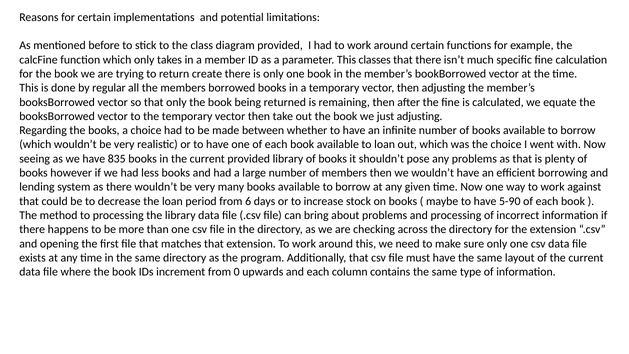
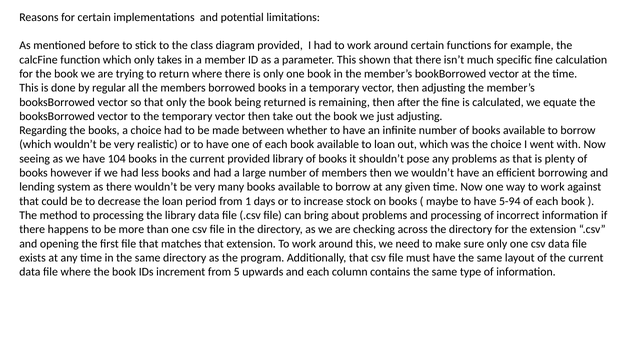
classes: classes -> shown (375, 60)
return create: create -> where (207, 74)
835: 835 -> 104 (117, 159)
6: 6 -> 1 (248, 201)
5-90: 5-90 -> 5-94 (510, 201)
0: 0 -> 5 (237, 272)
